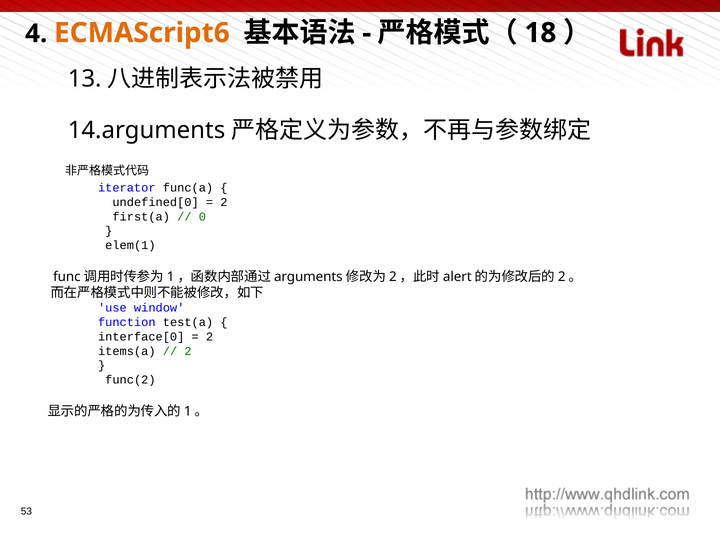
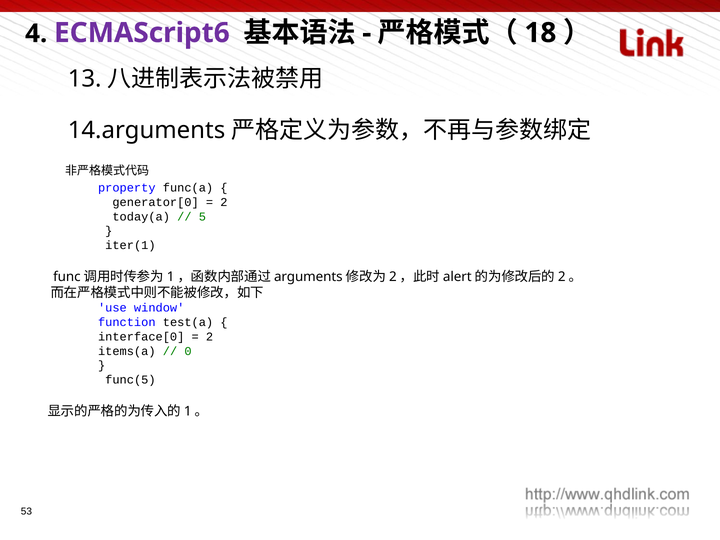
ECMAScript6 colour: orange -> purple (142, 33)
iterator: iterator -> property (127, 188)
undefined[0: undefined[0 -> generator[0 (156, 202)
first(a: first(a -> today(a (141, 217)
0: 0 -> 5 (202, 217)
elem(1: elem(1 -> iter(1 (130, 245)
2: 2 -> 0 (188, 351)
func(2: func(2 -> func(5 (130, 380)
